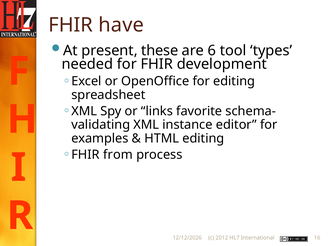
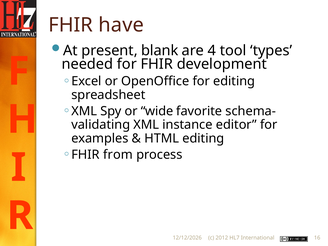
these: these -> blank (160, 50)
6: 6 -> 4 (212, 50)
links: links -> wide (157, 111)
